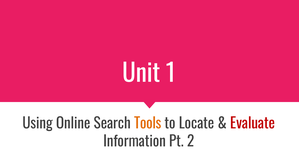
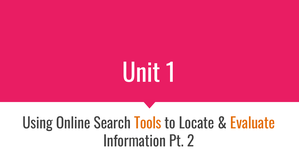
Evaluate colour: red -> orange (253, 124)
